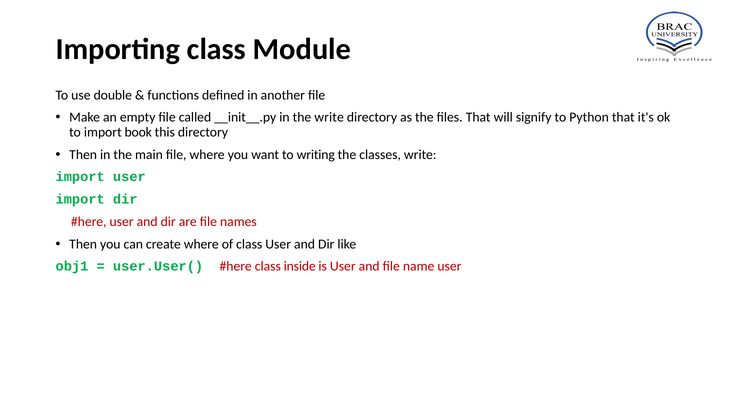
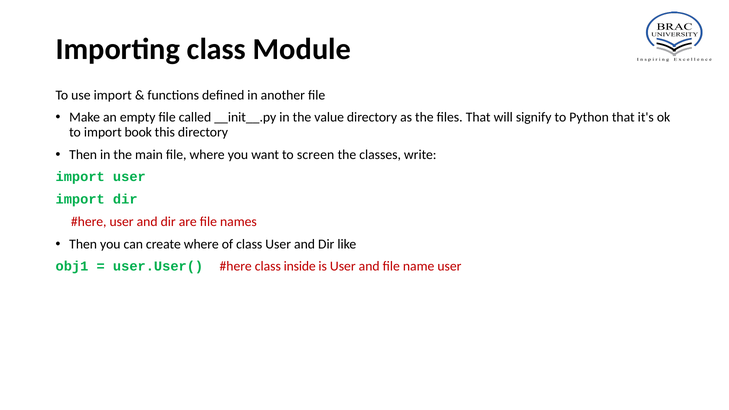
use double: double -> import (113, 95)
the write: write -> value (329, 117)
writing: writing -> screen (316, 155)
